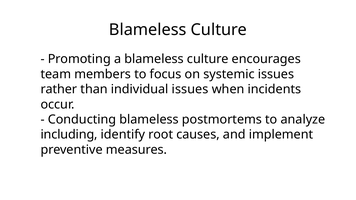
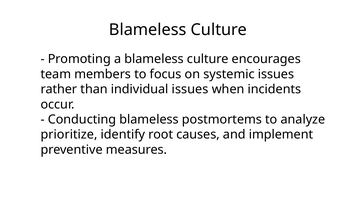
including: including -> prioritize (69, 135)
